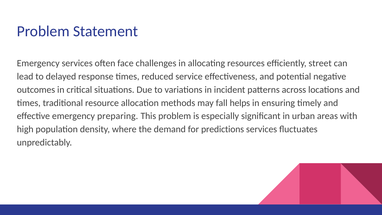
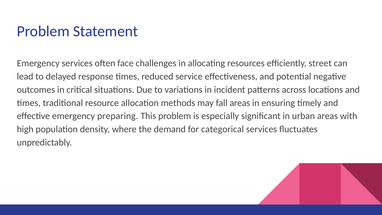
fall helps: helps -> areas (240, 103)
predictions: predictions -> categorical (223, 129)
